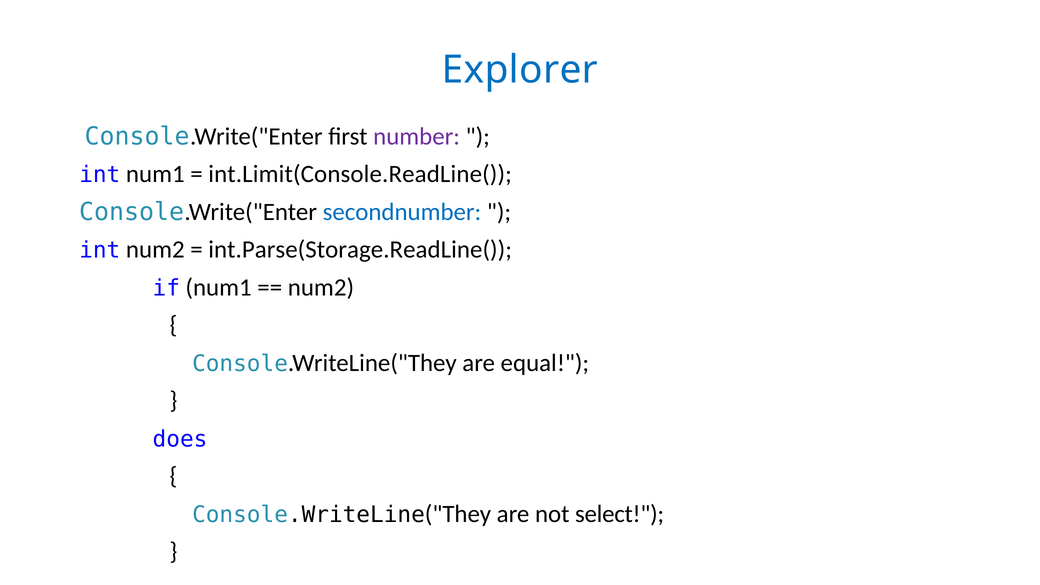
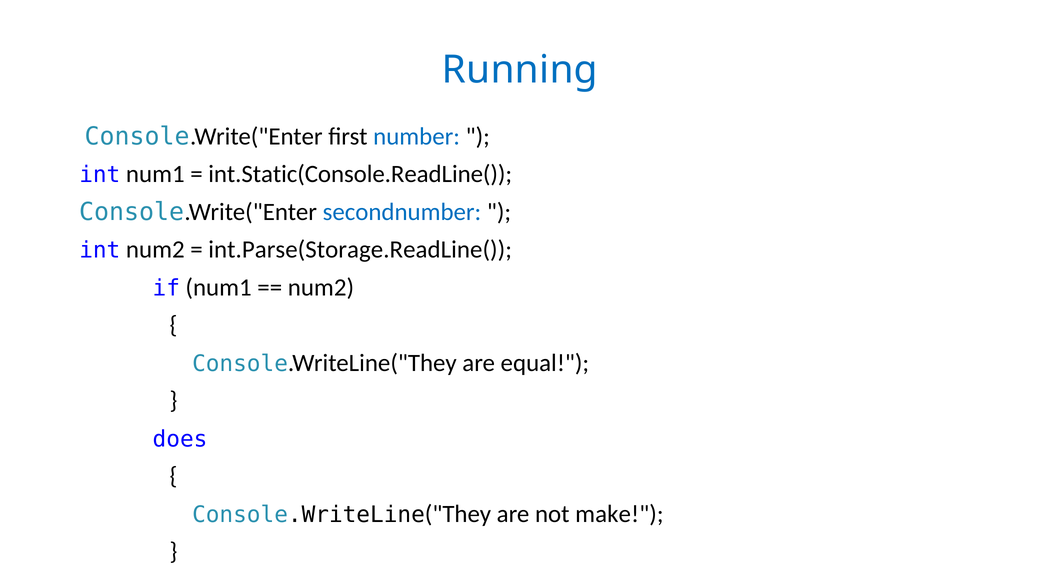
Explorer: Explorer -> Running (520, 70)
number colour: purple -> blue (417, 137)
int.Limit(Console.ReadLine(: int.Limit(Console.ReadLine( -> int.Static(Console.ReadLine( (360, 174)
select: select -> make (619, 514)
